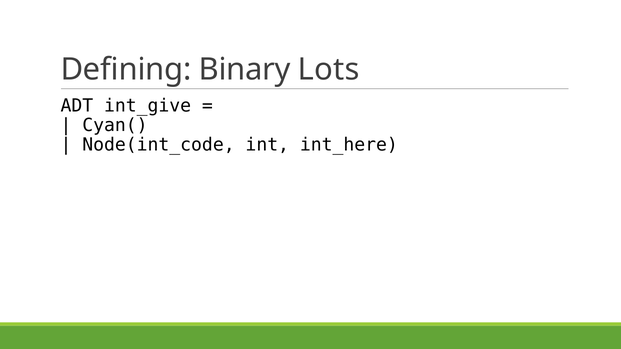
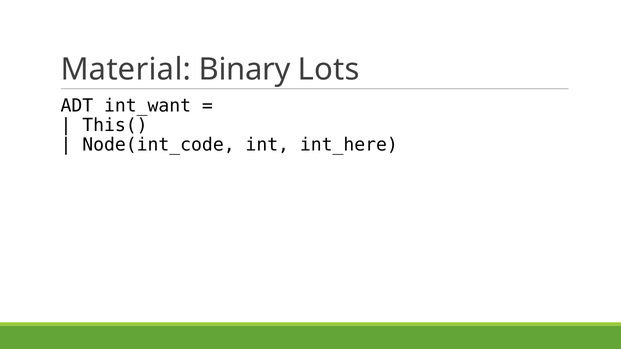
Defining: Defining -> Material (126, 70)
int_give: int_give -> int_want (148, 106)
Cyan(: Cyan( -> This( (115, 126)
